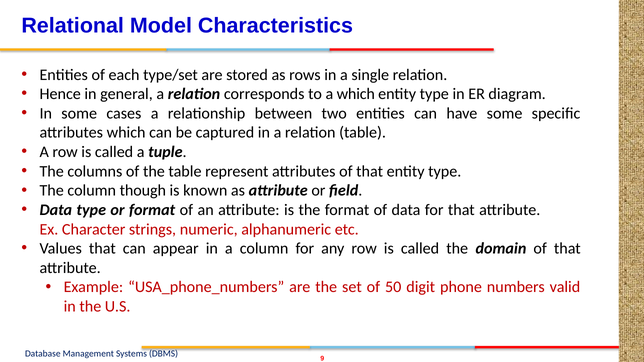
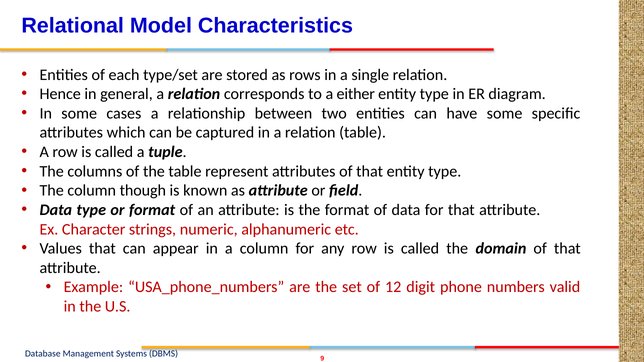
a which: which -> either (356, 94)
50: 50 -> 12 (393, 287)
